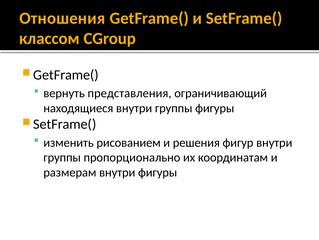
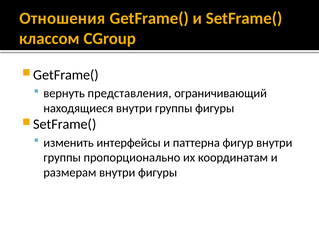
рисованием: рисованием -> интерфейсы (129, 142)
решения: решения -> паттерна (196, 142)
